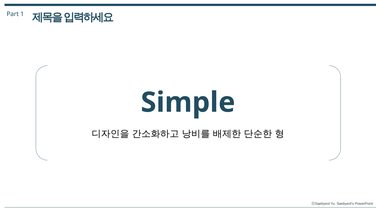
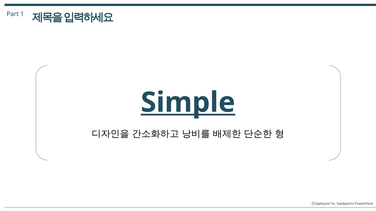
Simple underline: none -> present (188, 103)
